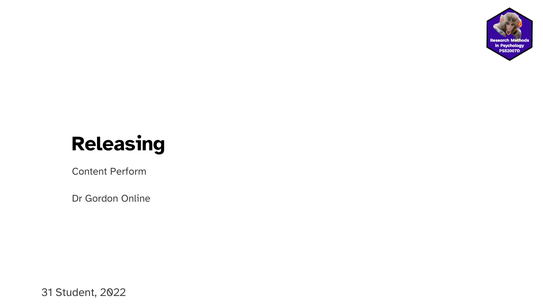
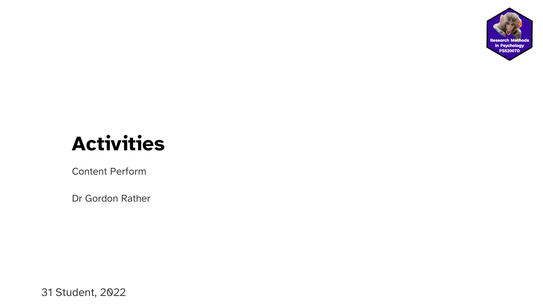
Releasing: Releasing -> Activities (118, 144)
Online: Online -> Rather (136, 198)
